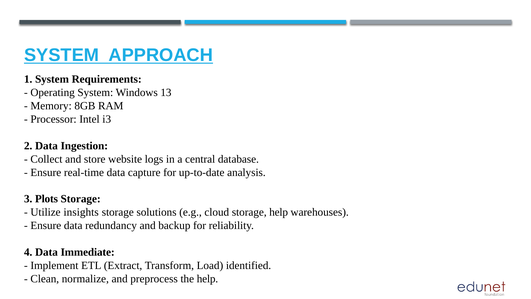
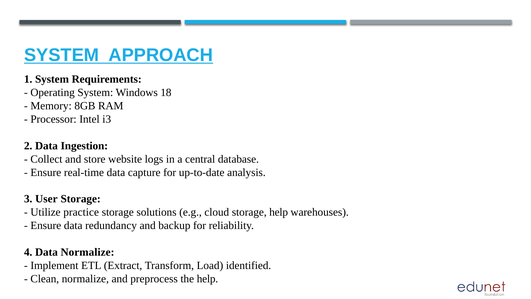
13: 13 -> 18 (166, 92)
Plots: Plots -> User (46, 199)
insights: insights -> practice (81, 212)
Data Immediate: Immediate -> Normalize (88, 252)
